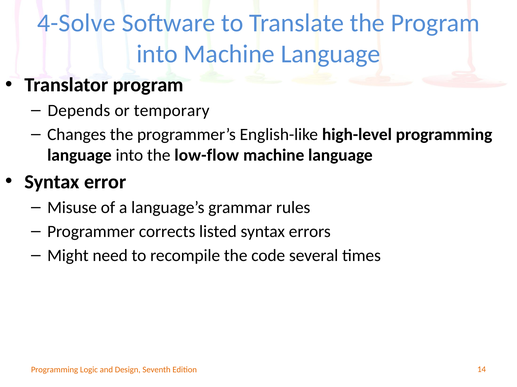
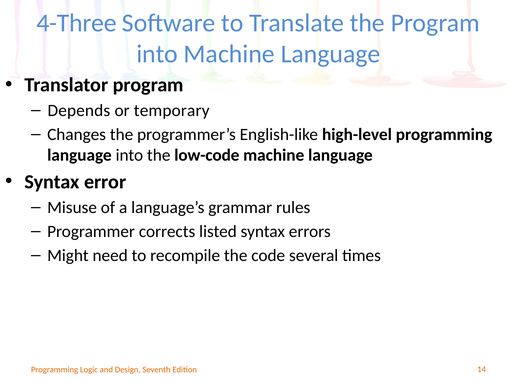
4-Solve: 4-Solve -> 4-Three (77, 23)
low-flow: low-flow -> low-code (207, 155)
